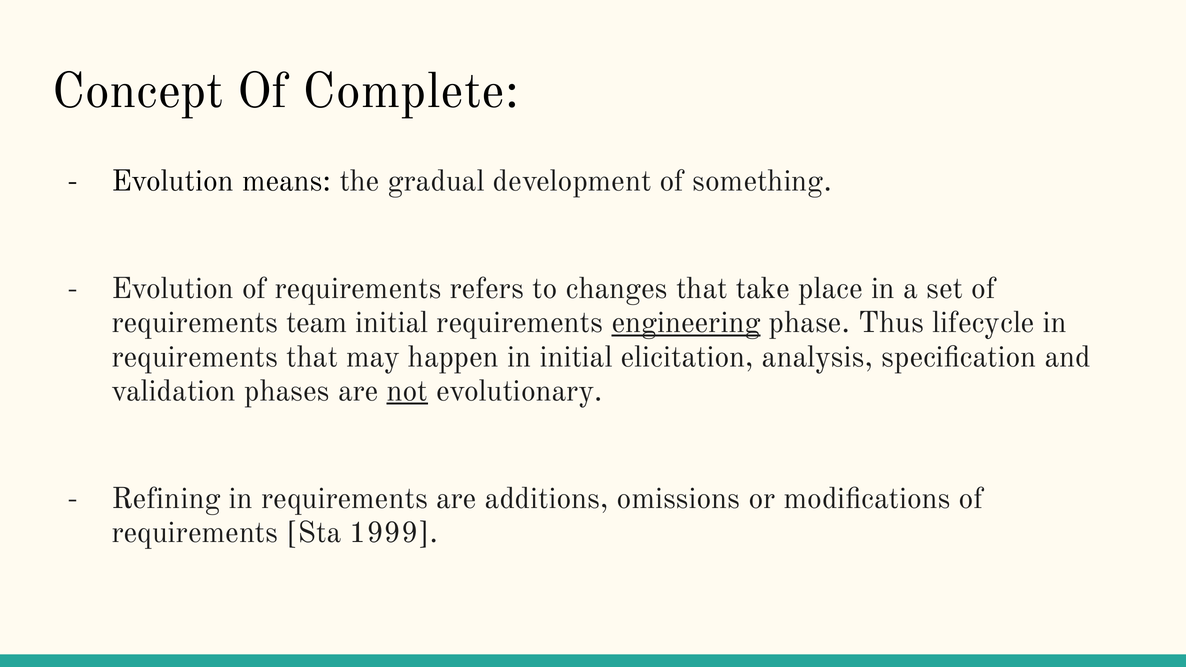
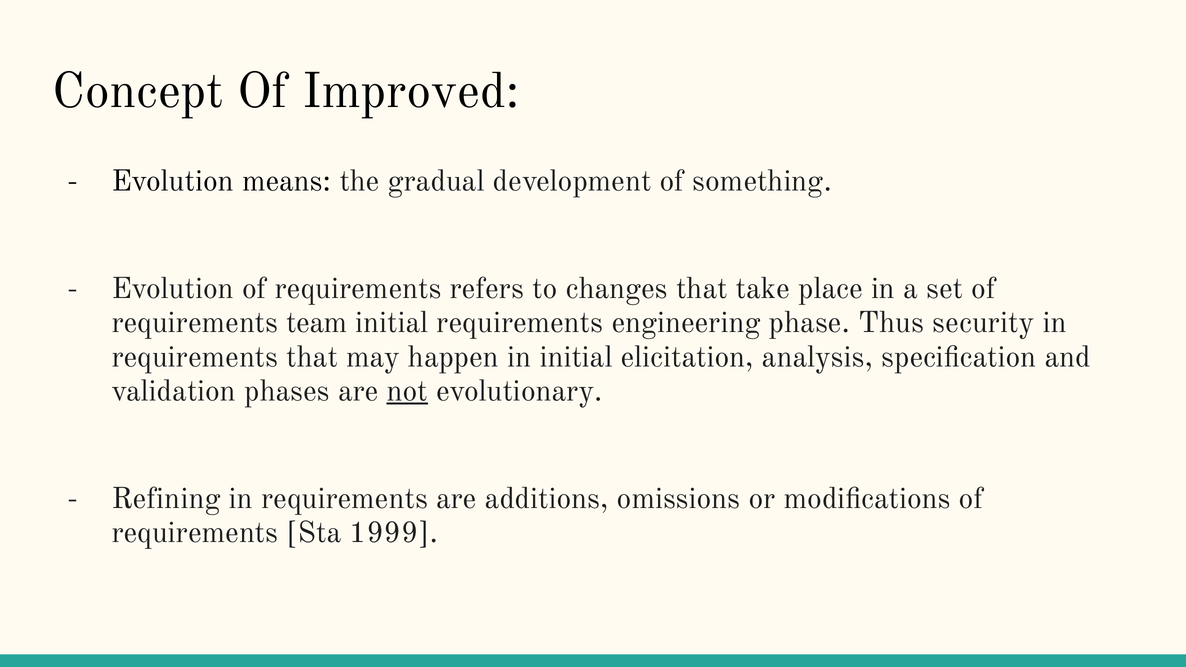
Complete: Complete -> Improved (411, 91)
engineering underline: present -> none (686, 323)
lifecycle: lifecycle -> security (983, 323)
